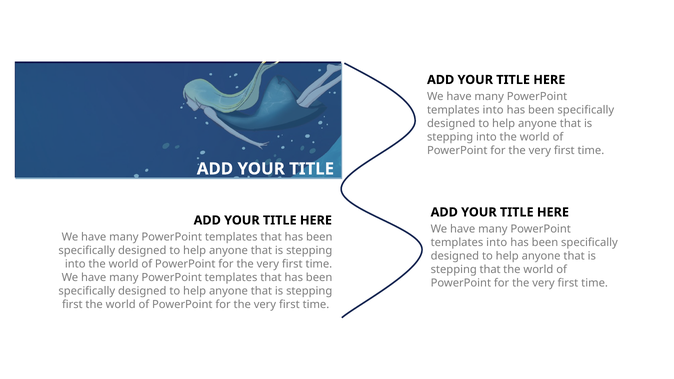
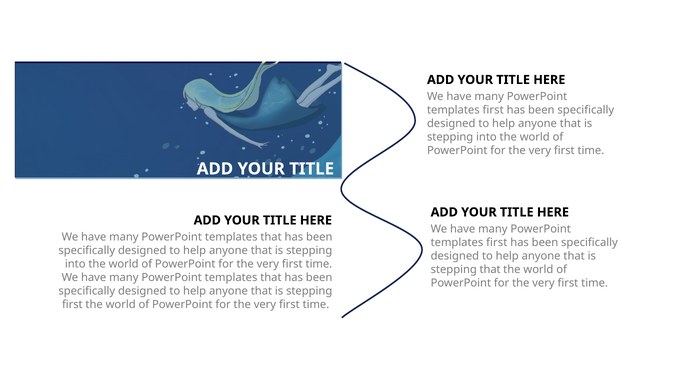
into: into -> first (493, 110)
into: into -> first (497, 243)
